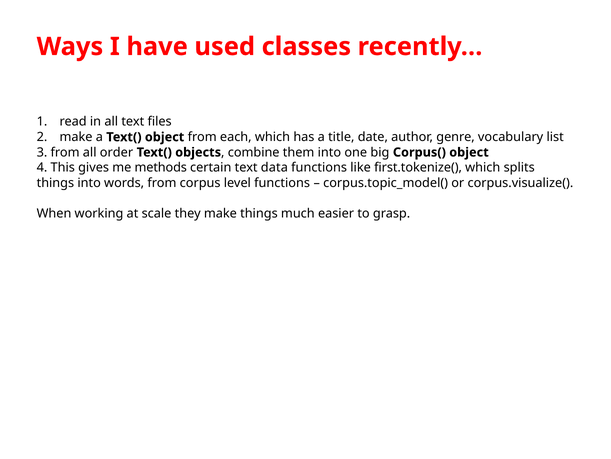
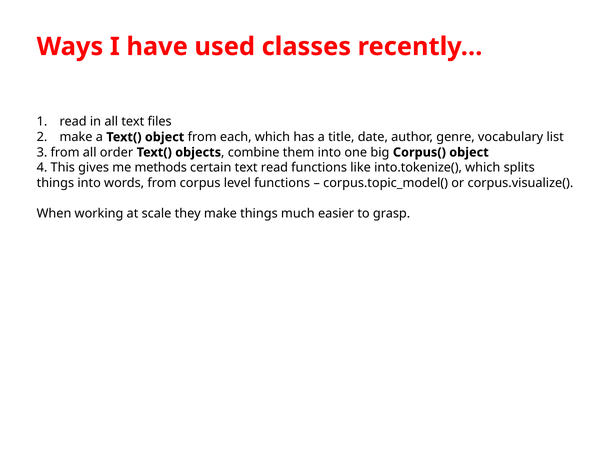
text data: data -> read (274, 167)
first.tokenize(: first.tokenize( -> into.tokenize( (418, 167)
